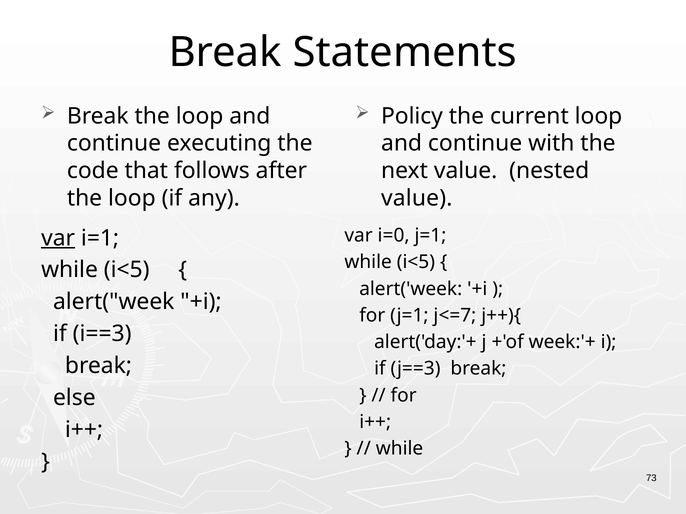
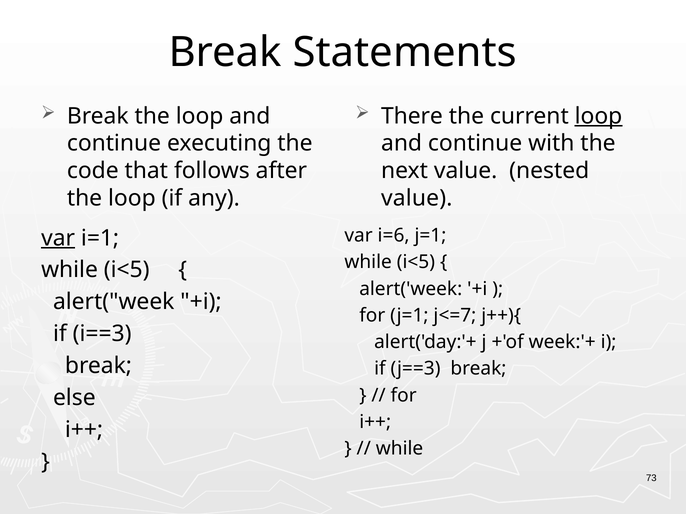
Policy: Policy -> There (412, 116)
loop underline: none -> present (598, 116)
i=0: i=0 -> i=6 (394, 236)
